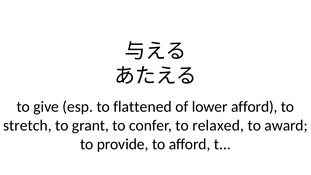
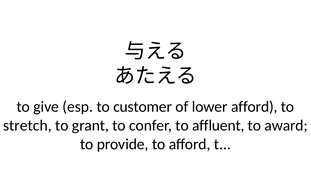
flattened: flattened -> customer (143, 107)
relaxed: relaxed -> affluent (218, 125)
